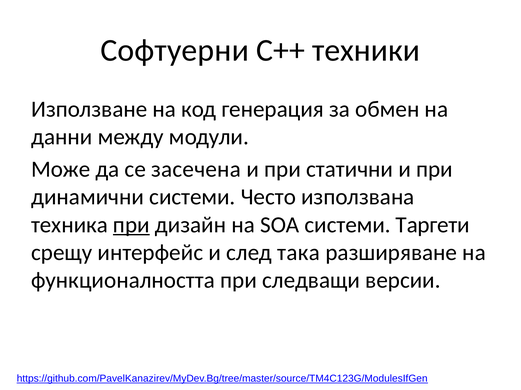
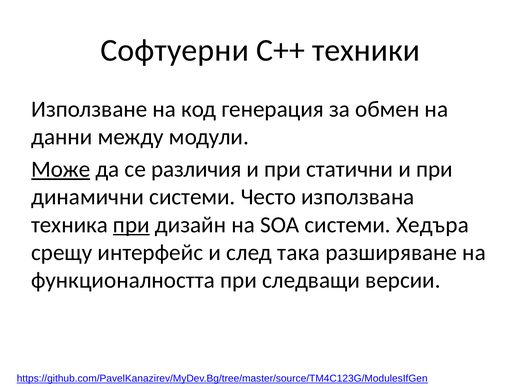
Може underline: none -> present (61, 170)
засечена: засечена -> различия (196, 170)
Таргети: Таргети -> Хедъра (433, 225)
